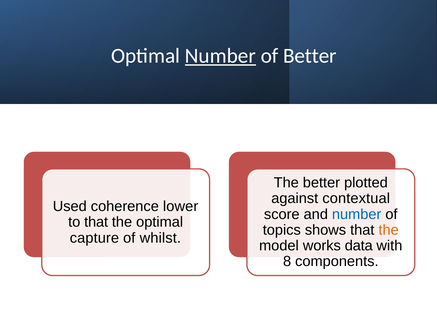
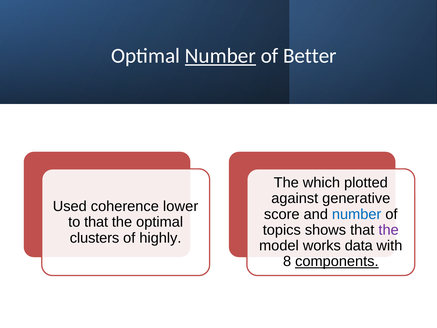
The better: better -> which (321, 183)
contextual: contextual -> generative (356, 198)
the colour: orange -> purple (389, 230)
capture: capture -> clusters (95, 238)
whilst: whilst -> highly (160, 238)
components underline: none -> present (337, 261)
